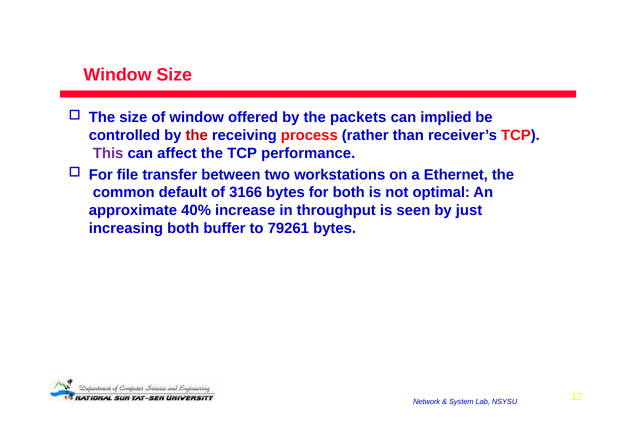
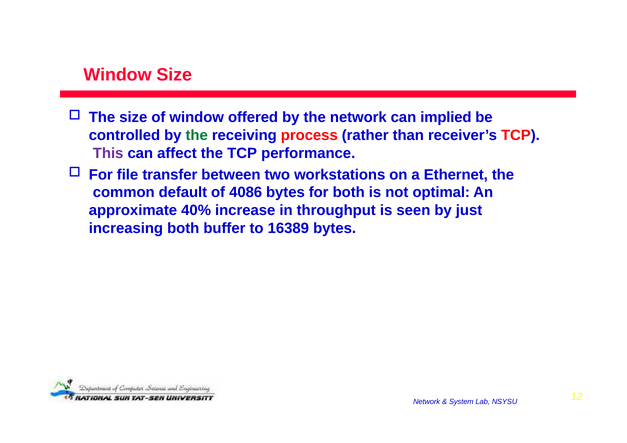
the packets: packets -> network (358, 118)
the colour: red -> green (197, 135)
3166: 3166 -> 4086 (246, 193)
79261: 79261 -> 16389 (288, 228)
